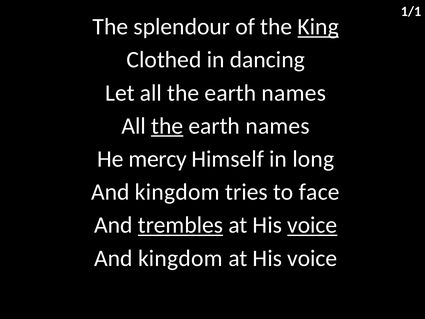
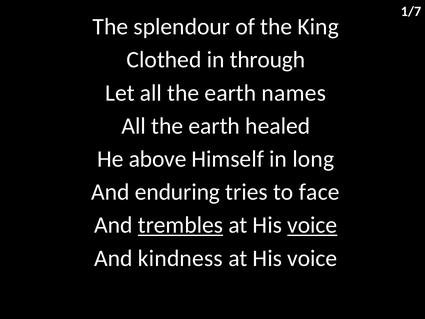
1/1: 1/1 -> 1/7 (411, 12)
King underline: present -> none (318, 27)
dancing: dancing -> through (267, 60)
the underline: present -> none (167, 126)
names: names -> healed (278, 126)
mercy: mercy -> above (158, 159)
kingdom: kingdom -> enduring (177, 192)
kingdom: kingdom -> kindness (180, 258)
